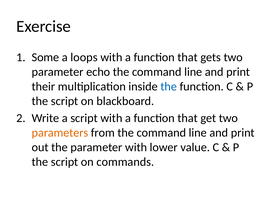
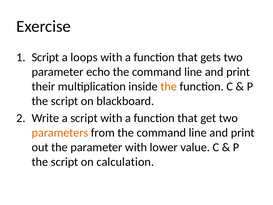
Some: Some -> Script (45, 57)
the colour: blue -> orange (169, 86)
commands: commands -> calculation (125, 162)
